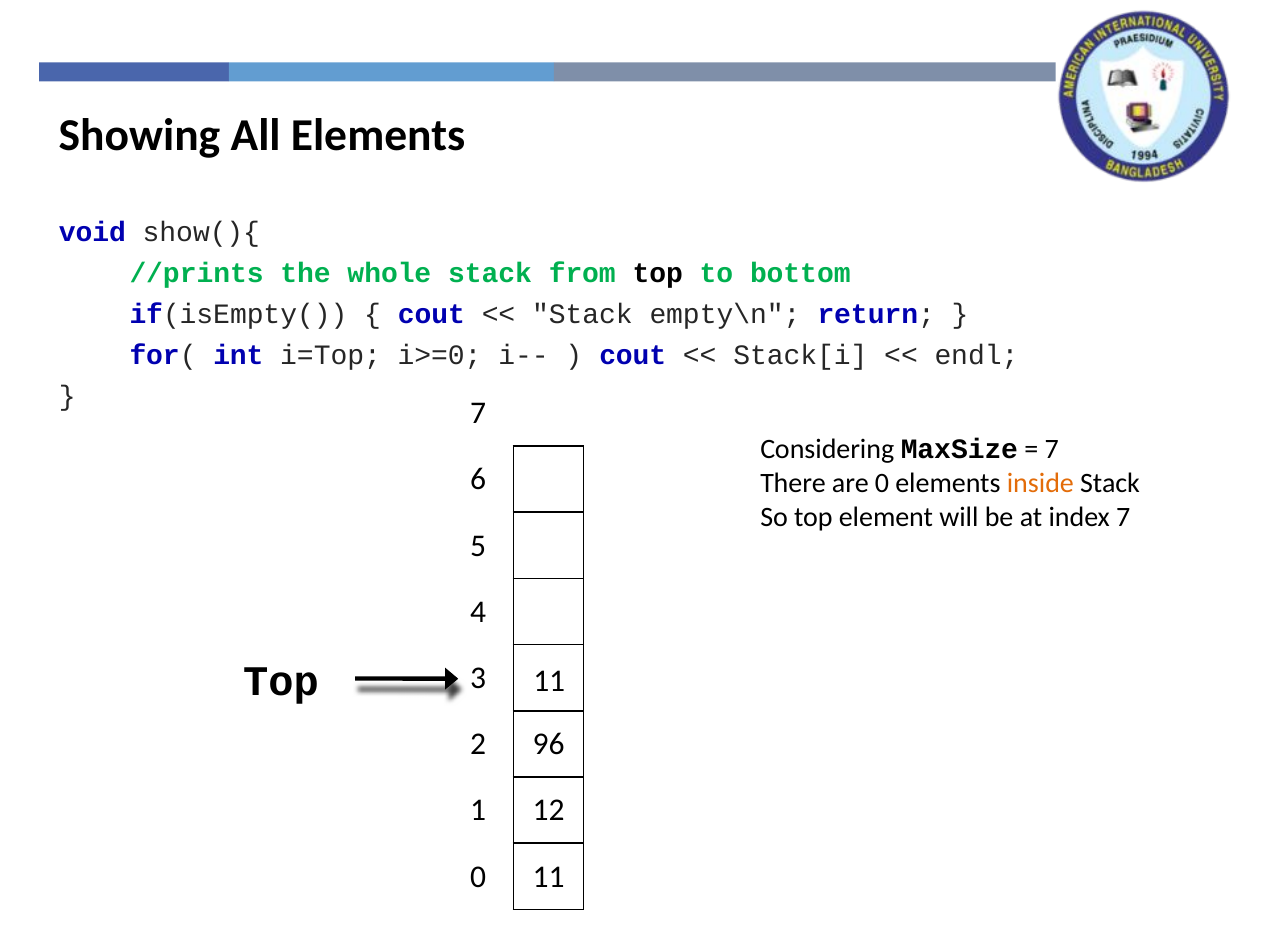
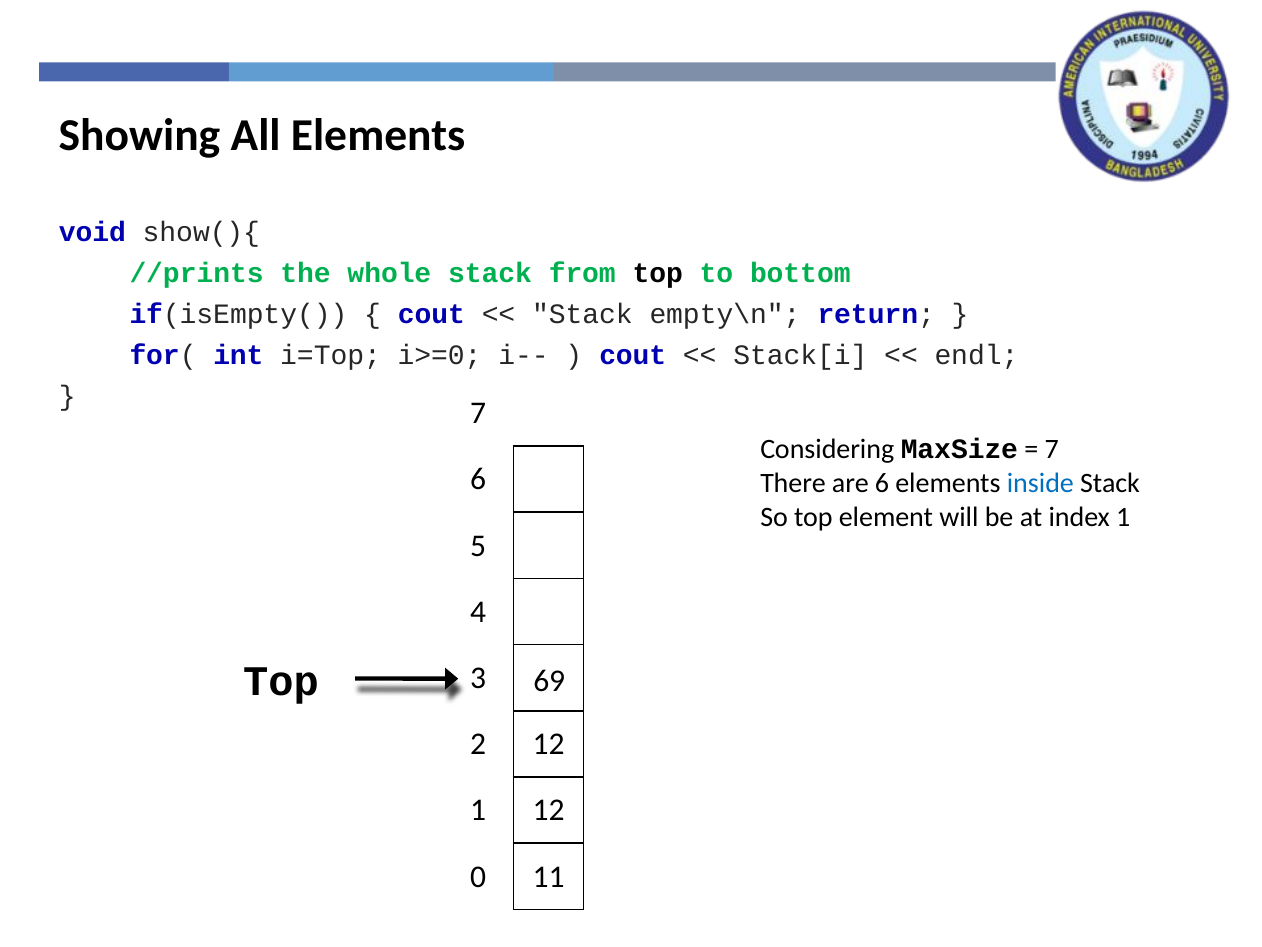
are 0: 0 -> 6 (882, 483)
inside colour: orange -> blue (1040, 483)
index 7: 7 -> 1 (1123, 517)
Top 11: 11 -> 69 (549, 680)
2 96: 96 -> 12 (549, 744)
